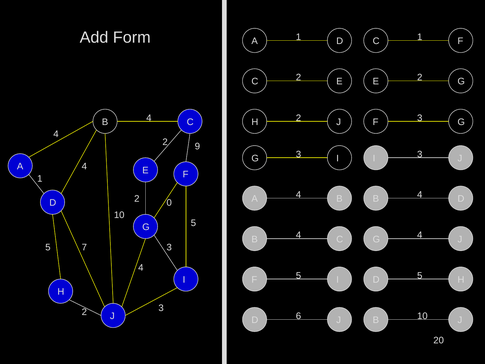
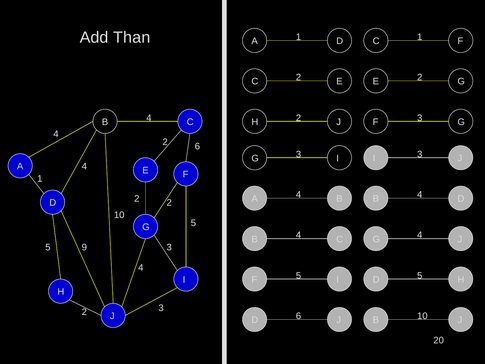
Form: Form -> Than (132, 37)
2 9: 9 -> 6 (197, 146)
0: 0 -> 2 (169, 203)
7: 7 -> 9 (84, 247)
